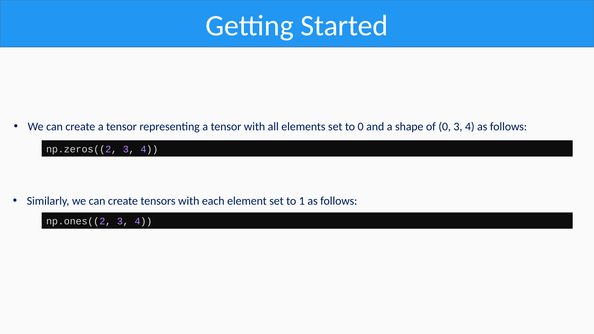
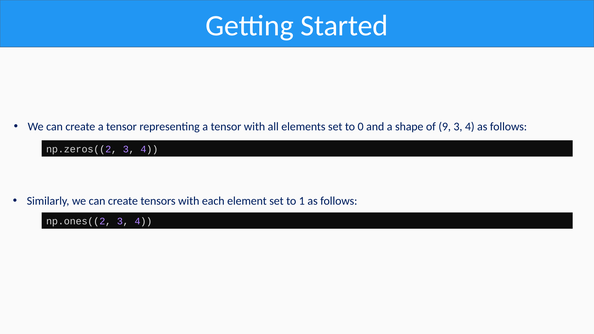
of 0: 0 -> 9 (445, 127)
